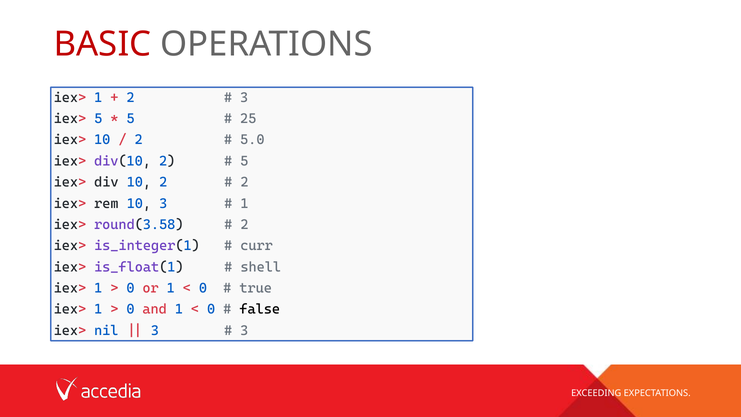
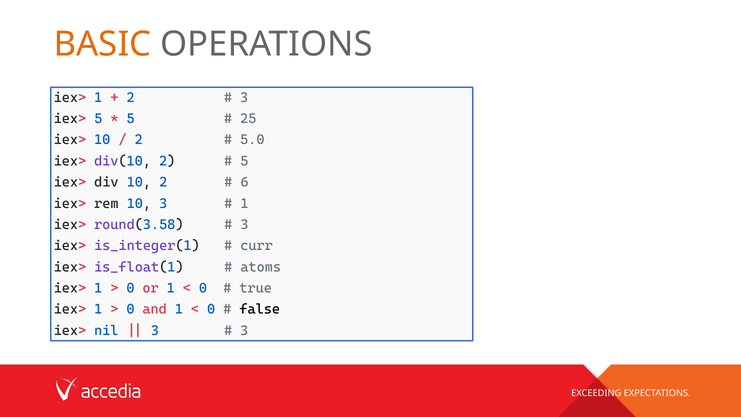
BASIC colour: red -> orange (102, 44)
2: 2 -> 6 (244, 182)
2: 2 -> 3 (244, 225)
shell: shell -> atoms (261, 267)
